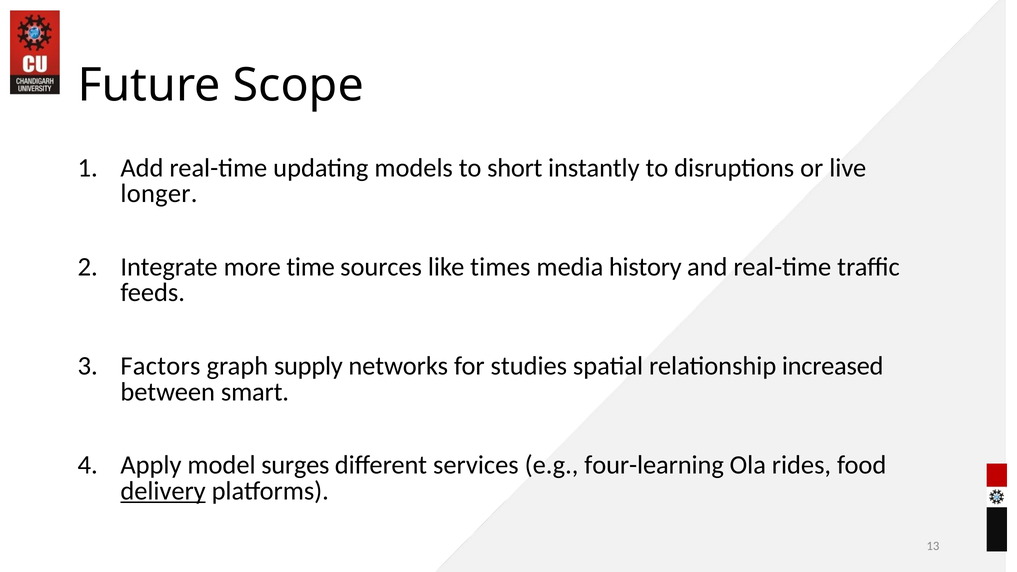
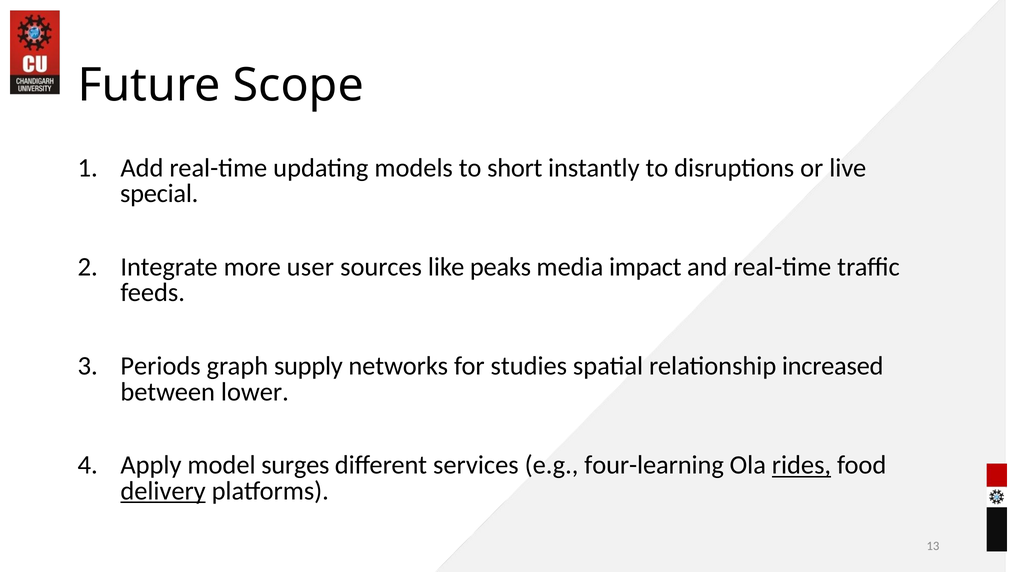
longer: longer -> special (159, 194)
time: time -> user (310, 267)
times: times -> peaks (500, 267)
history: history -> impact (645, 267)
Factors: Factors -> Periods (161, 366)
smart: smart -> lower (255, 392)
rides underline: none -> present (801, 465)
